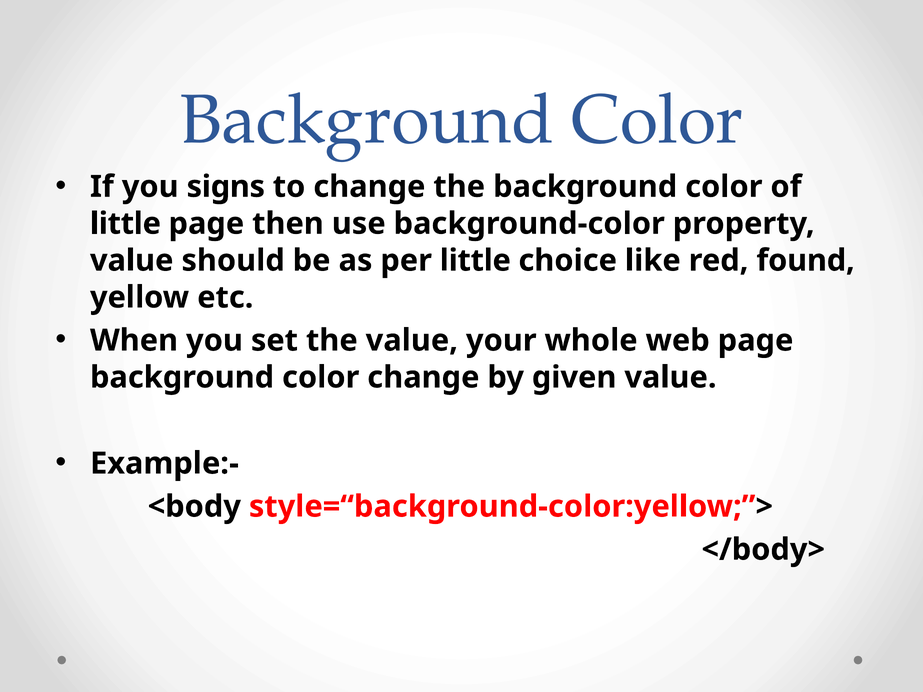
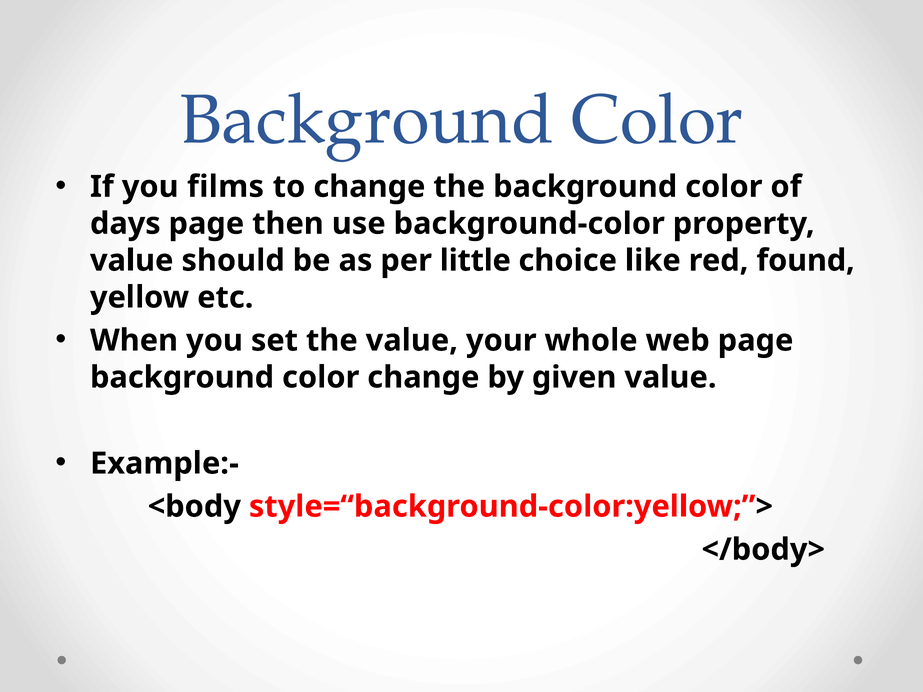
signs: signs -> films (226, 187)
little: little -> days (125, 224)
